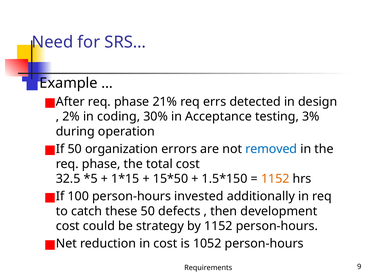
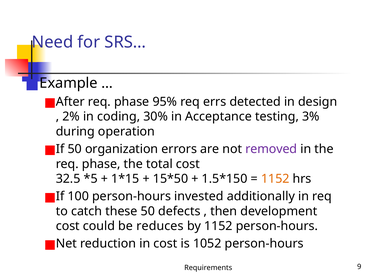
21%: 21% -> 95% (165, 102)
removed colour: blue -> purple (271, 149)
strategy: strategy -> reduces (160, 226)
